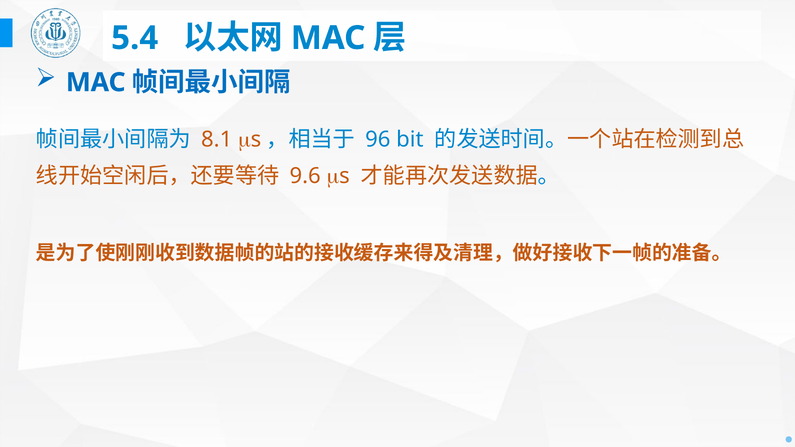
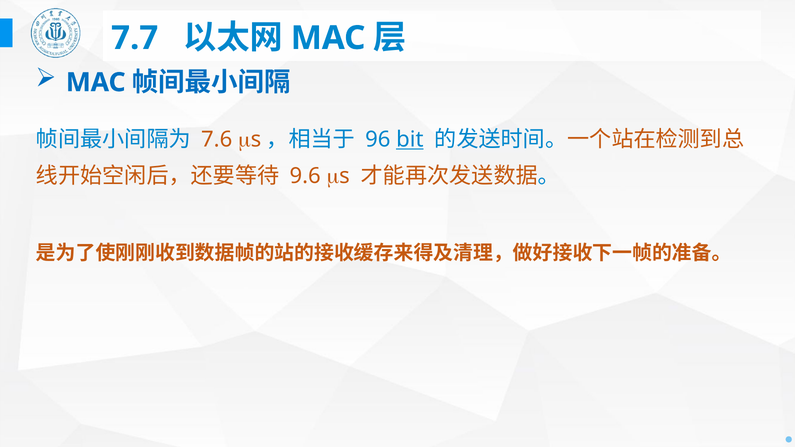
5.4: 5.4 -> 7.7 (135, 38)
8.1: 8.1 -> 7.6 (217, 140)
bit underline: none -> present (410, 140)
